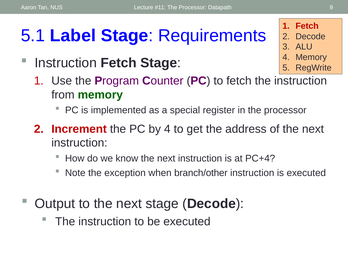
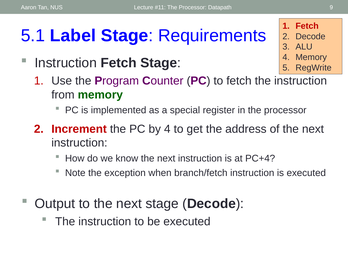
branch/other: branch/other -> branch/fetch (201, 173)
